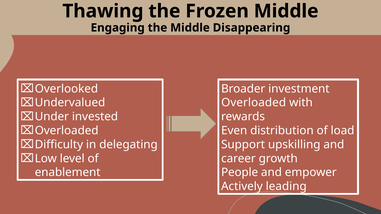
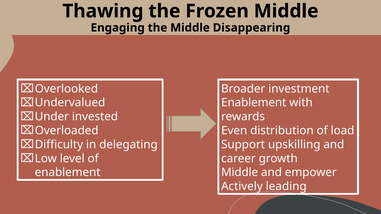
Overloaded: Overloaded -> Enablement (254, 103)
People: People -> Middle (240, 173)
